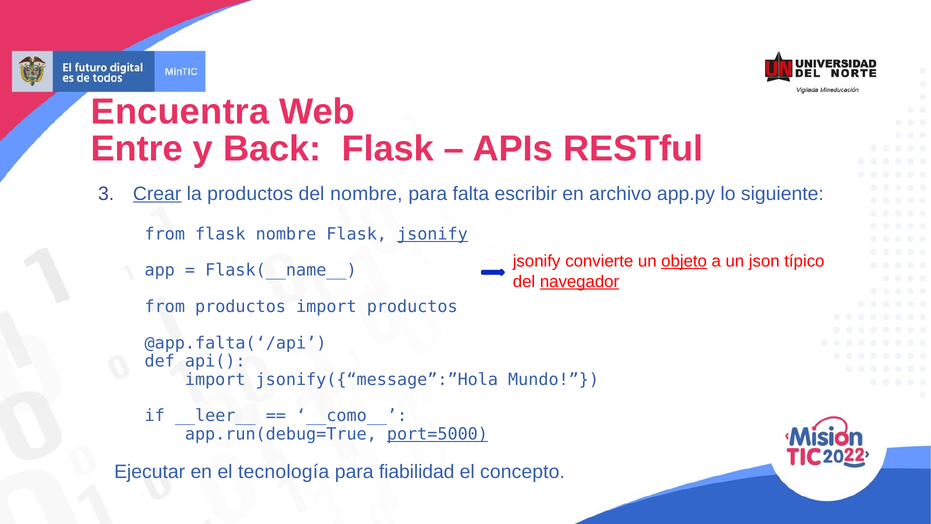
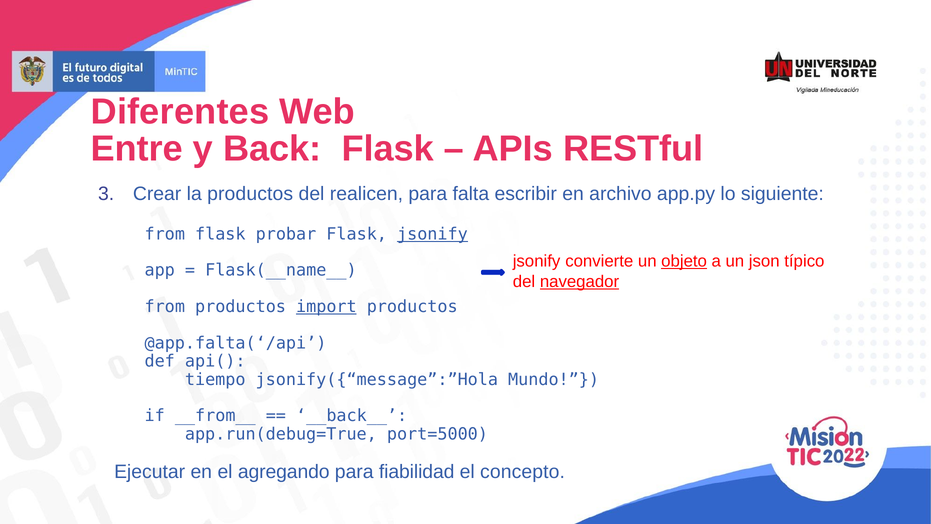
Encuentra: Encuentra -> Diferentes (180, 112)
Crear underline: present -> none (157, 194)
del nombre: nombre -> realicen (366, 194)
flask nombre: nombre -> probar (286, 234)
import underline: none -> present (326, 307)
import: import -> tiempo (215, 379)
__leer__: __leer__ -> __from__ (215, 416)
__como__: __como__ -> __back__ (352, 416)
port=5000 underline: present -> none (437, 434)
tecnología: tecnología -> agregando (284, 471)
